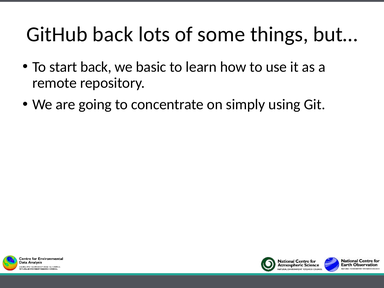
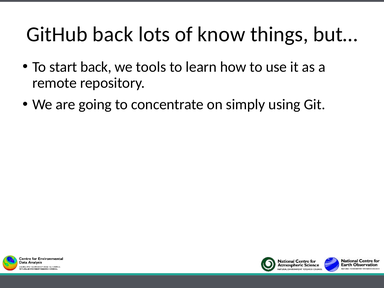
some: some -> know (221, 34)
basic: basic -> tools (151, 67)
